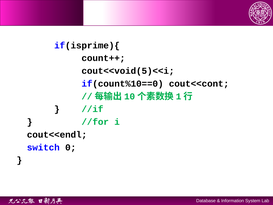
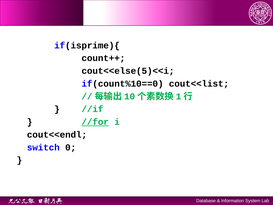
cout<<void(5)<<i: cout<<void(5)<<i -> cout<<else(5)<<i (128, 71)
cout<<cont: cout<<cont -> cout<<list (199, 84)
//for underline: none -> present (95, 122)
